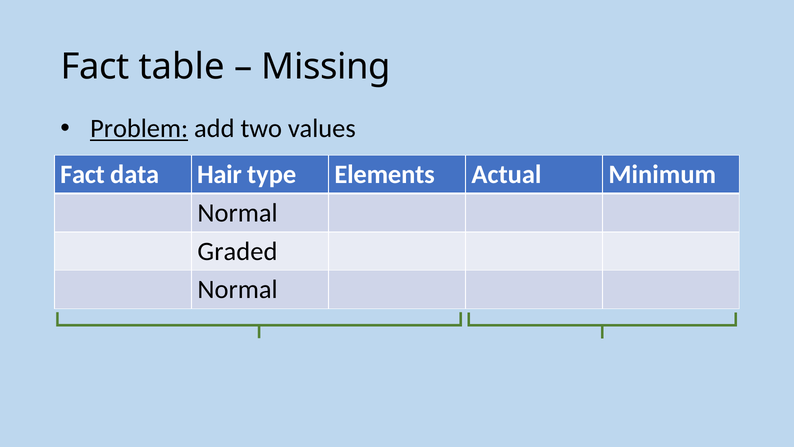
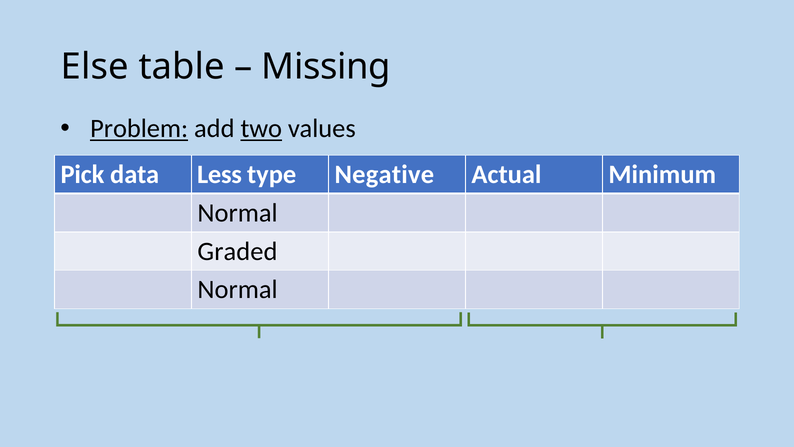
Fact: Fact -> Else (95, 67)
two underline: none -> present (261, 129)
Fact: Fact -> Pick (82, 174)
Hair: Hair -> Less (219, 174)
Elements: Elements -> Negative (384, 174)
